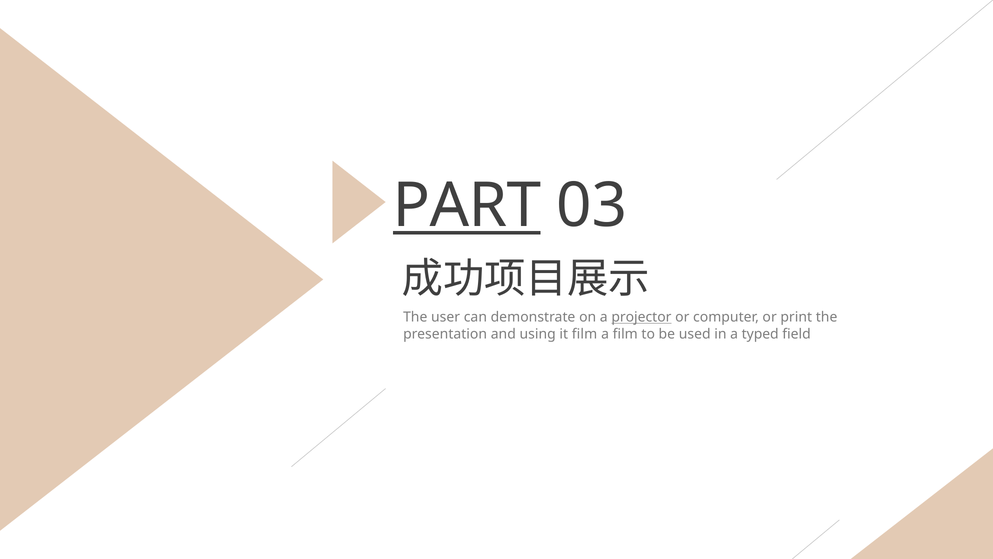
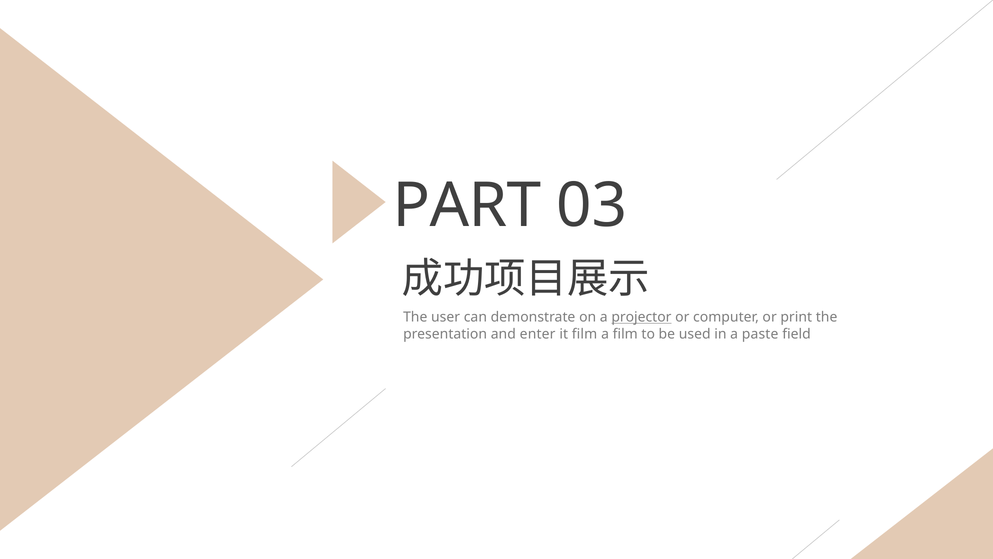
PART underline: present -> none (467, 206)
using: using -> enter (538, 334)
typed: typed -> paste (760, 334)
